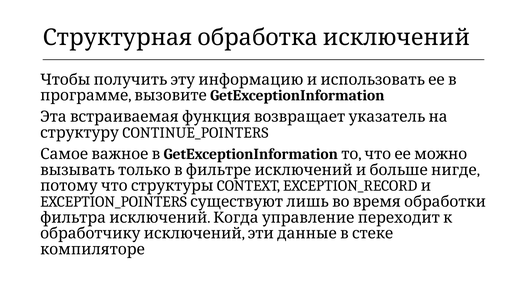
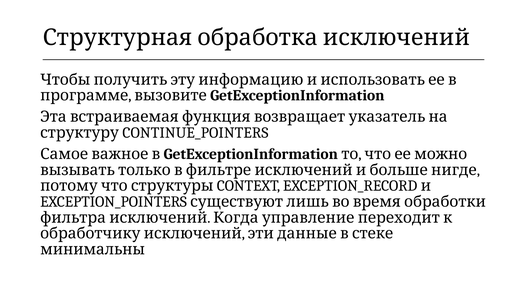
компиляторе: компиляторе -> минимальны (93, 250)
